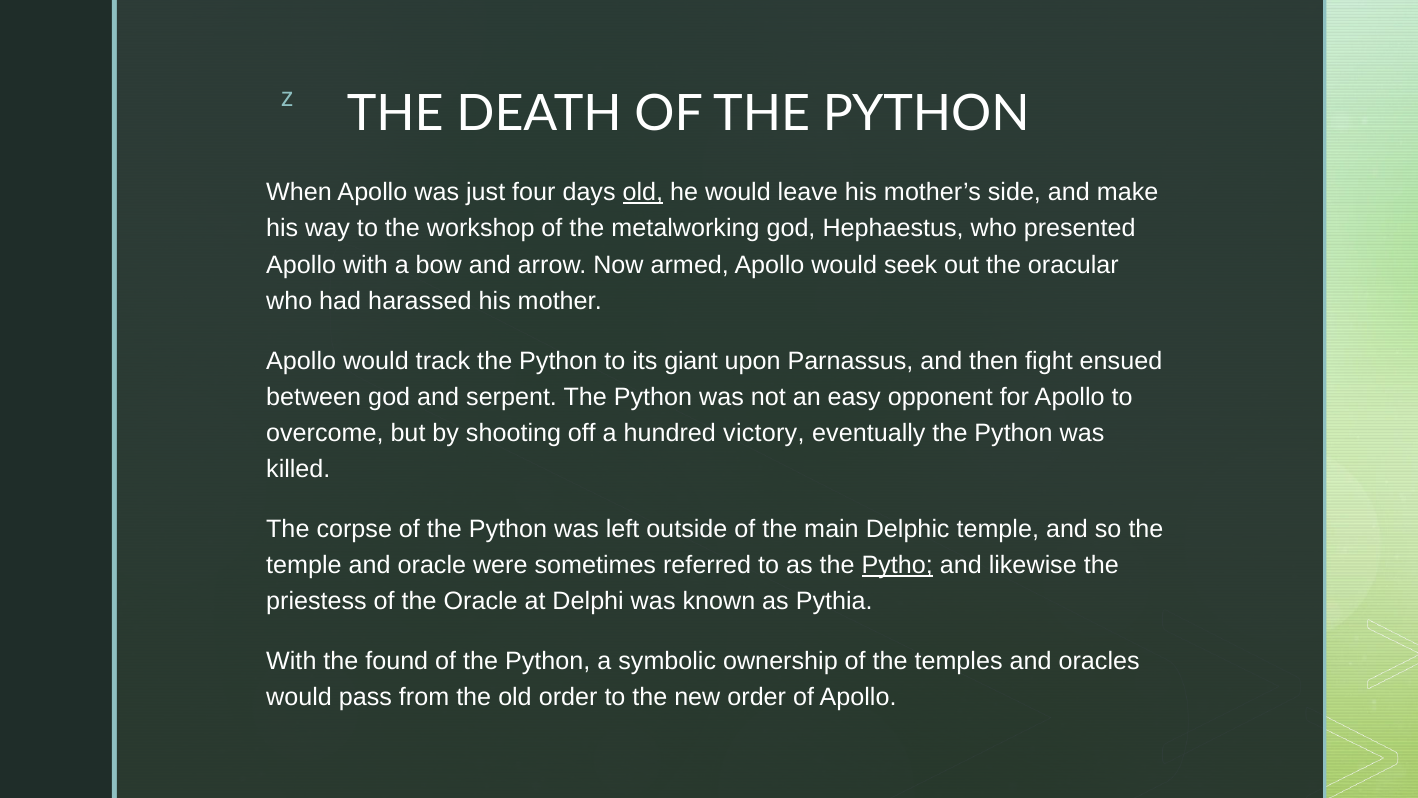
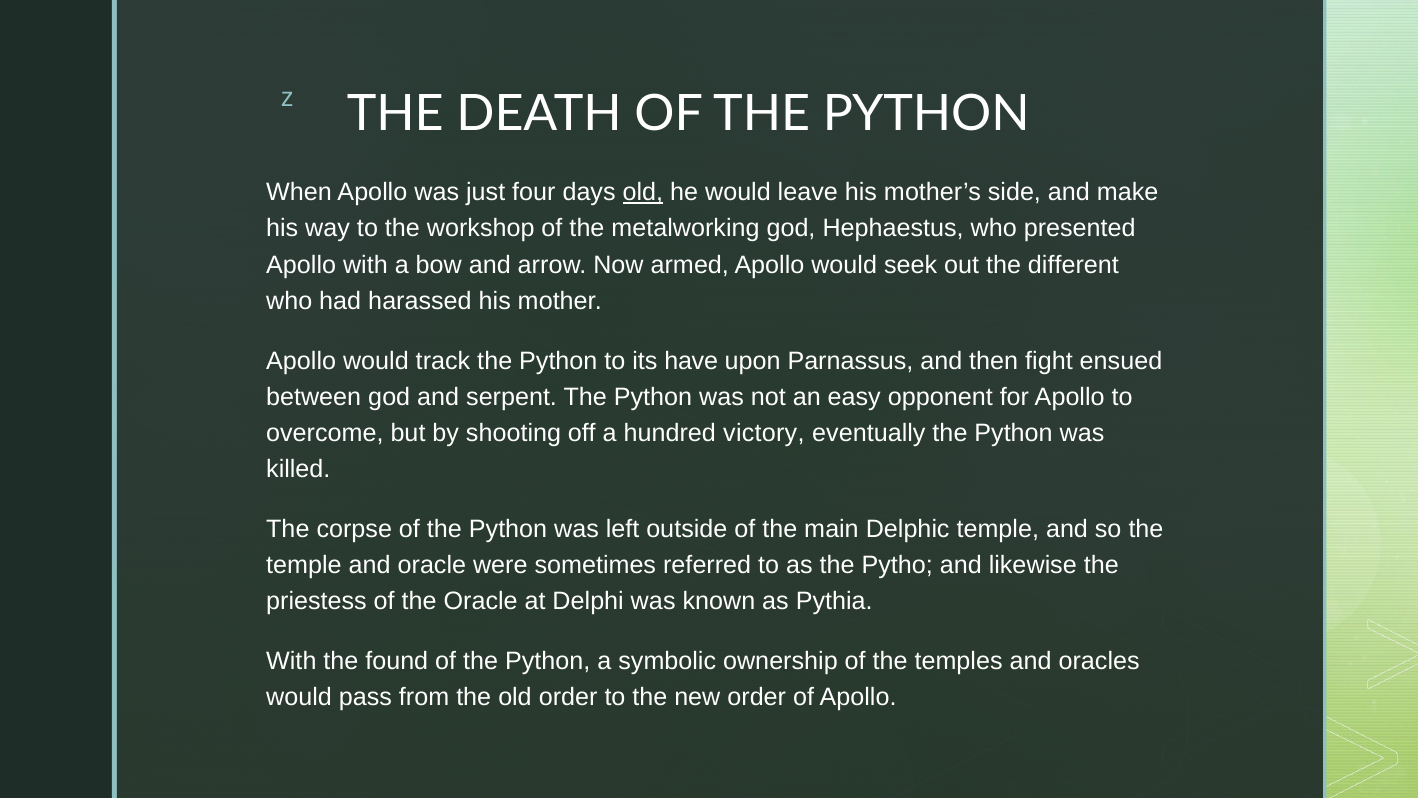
oracular: oracular -> different (1073, 265)
giant: giant -> have (691, 361)
Pytho underline: present -> none (897, 565)
